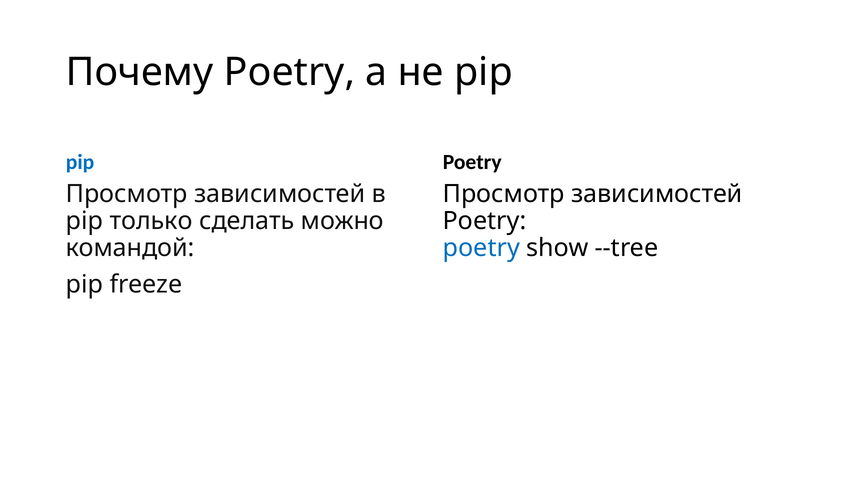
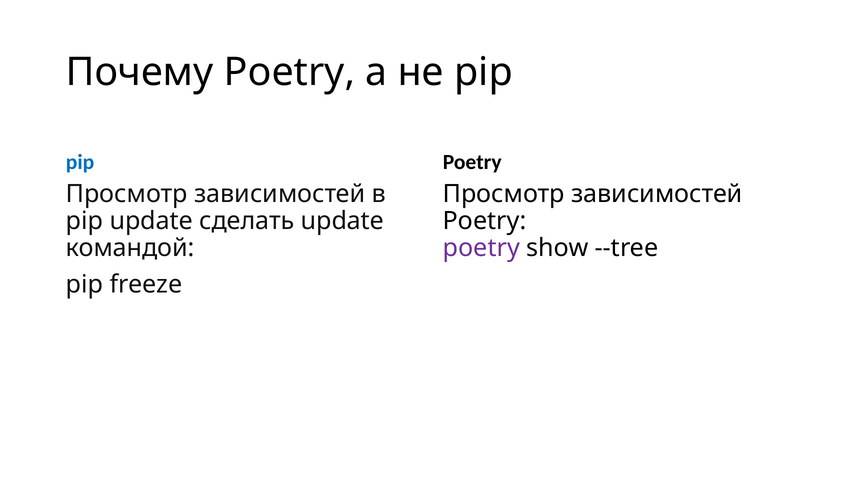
pip только: только -> update (151, 221)
сделать можно: можно -> update (342, 221)
poetry colour: blue -> purple (481, 248)
